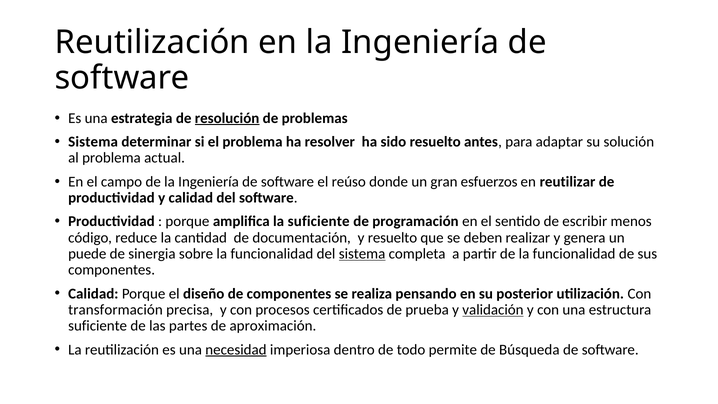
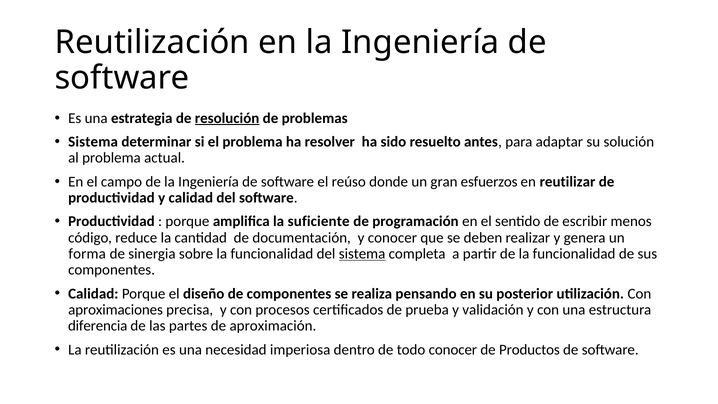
y resuelto: resuelto -> conocer (392, 238)
puede: puede -> forma (87, 254)
transformación: transformación -> aproximaciones (116, 310)
validación underline: present -> none (493, 310)
suficiente: suficiente -> diferencia (98, 326)
necesidad underline: present -> none (236, 349)
todo permite: permite -> conocer (453, 349)
Búsqueda: Búsqueda -> Productos (529, 349)
